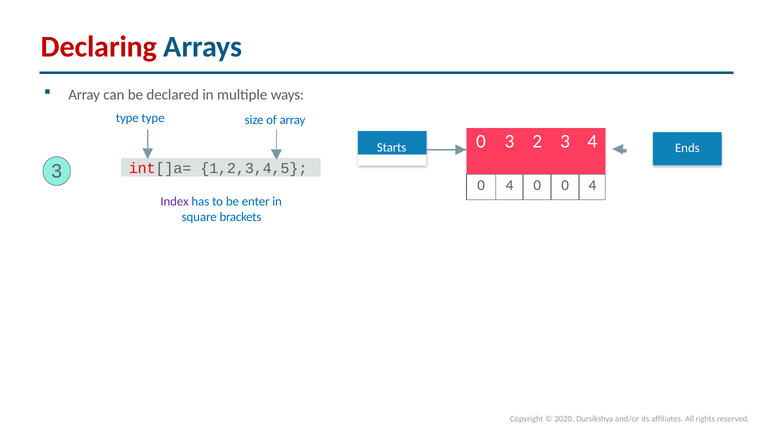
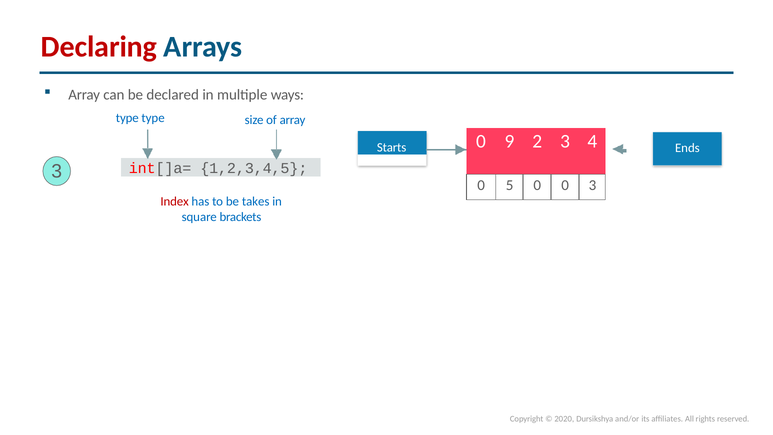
0 3: 3 -> 9 (509, 141)
4: 4 -> 5 (510, 185)
0 0 4: 4 -> 3 (592, 185)
Index colour: purple -> red (175, 202)
enter: enter -> takes (256, 202)
